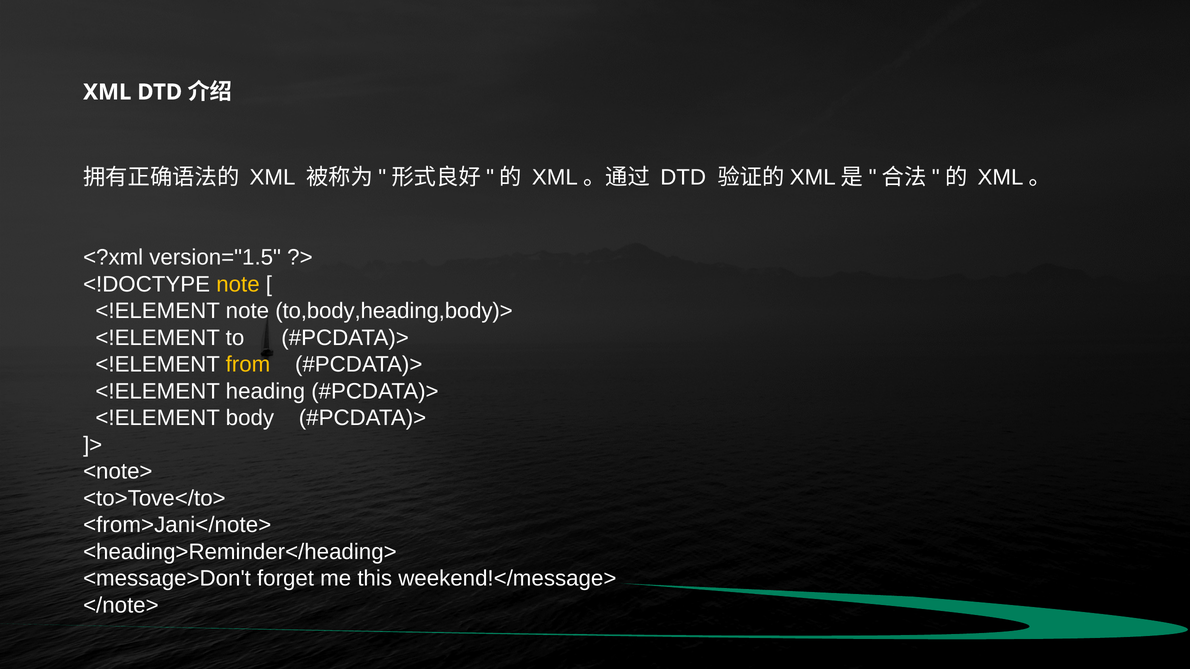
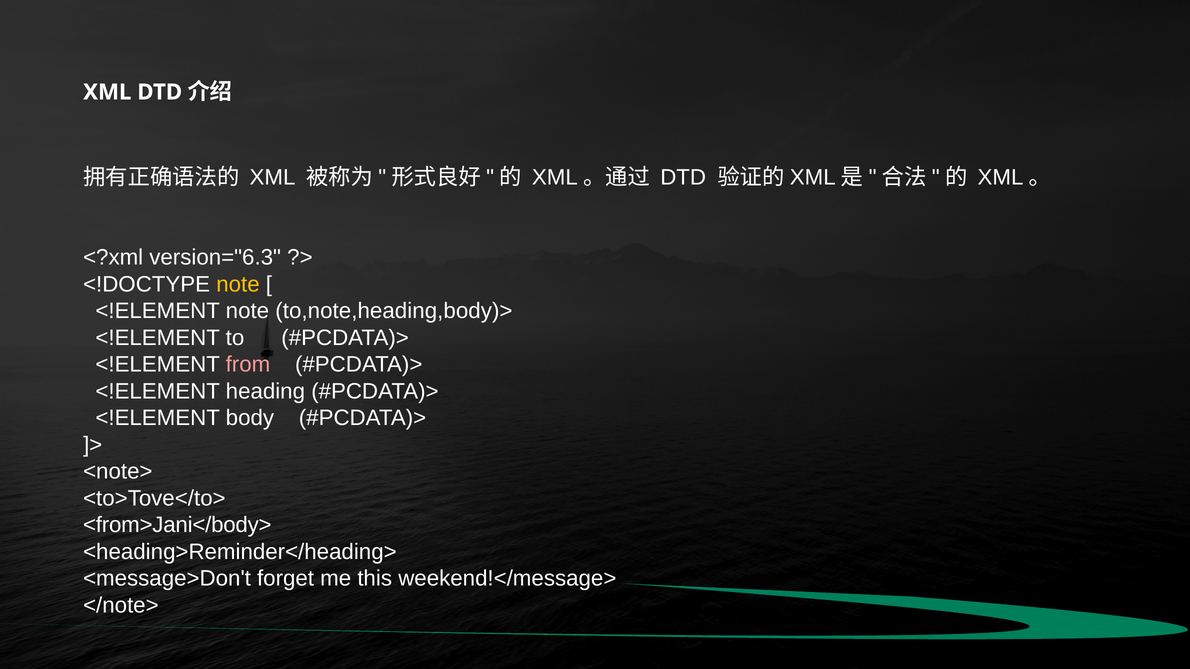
version="1.5: version="1.5 -> version="6.3 (215, 258)
to,body,heading,body)>: to,body,heading,body)> -> to,note,heading,body)> (394, 311)
from colour: yellow -> pink (248, 365)
<from>Jani</note>: <from>Jani</note> -> <from>Jani</body> (177, 525)
